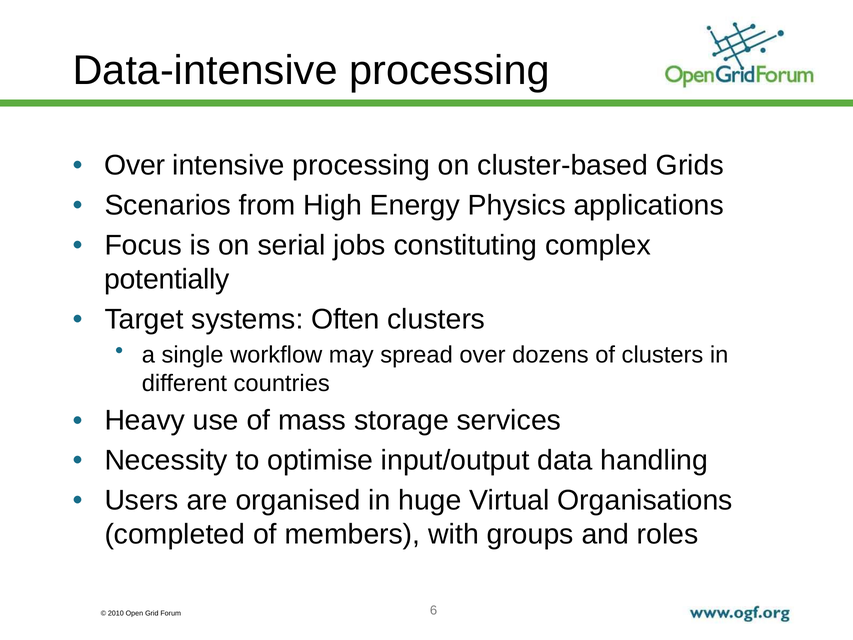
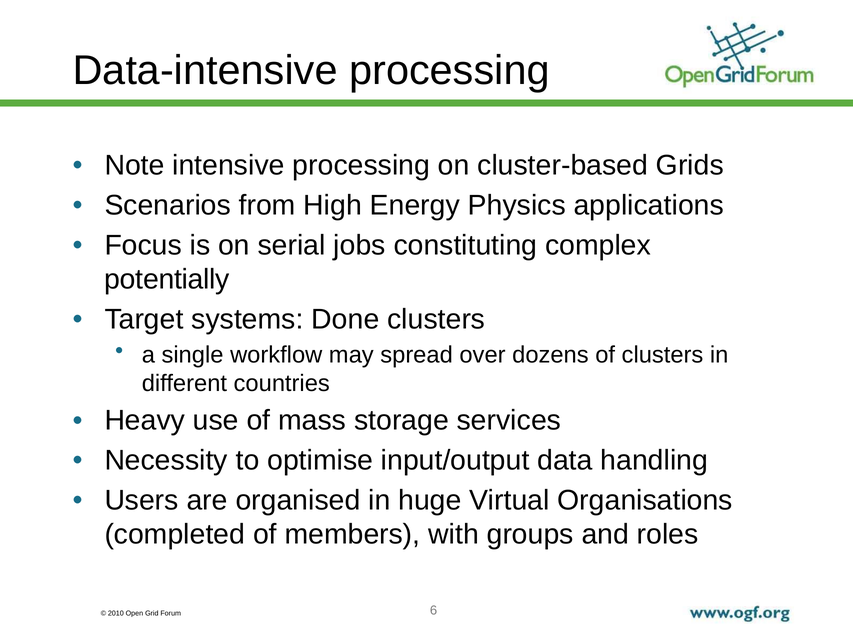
Over: Over -> Note (135, 165)
Often: Often -> Done (345, 319)
